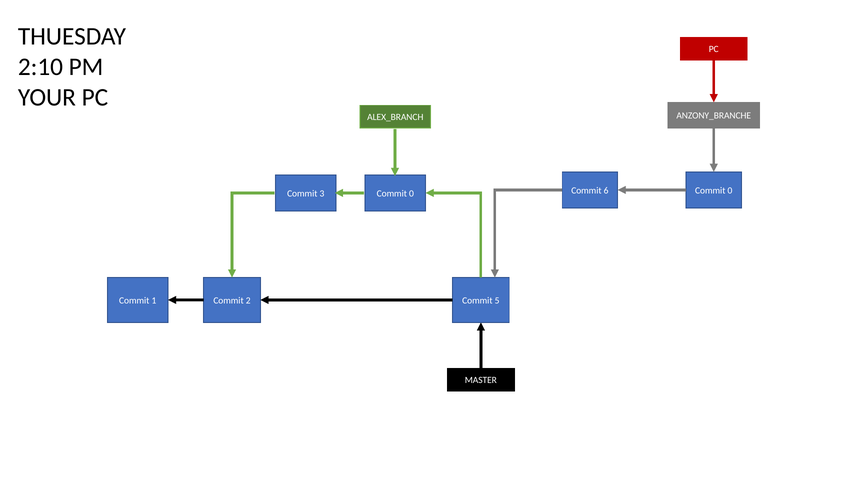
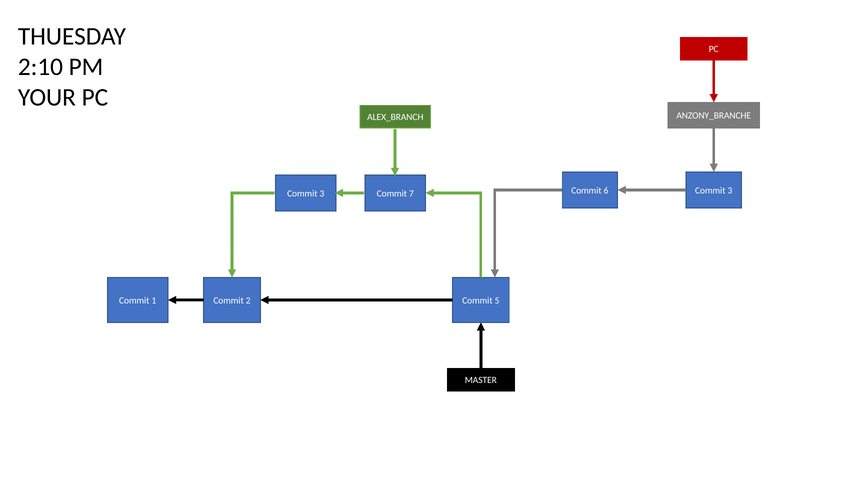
6 Commit 0: 0 -> 3 (730, 190)
3 Commit 0: 0 -> 7 (412, 193)
